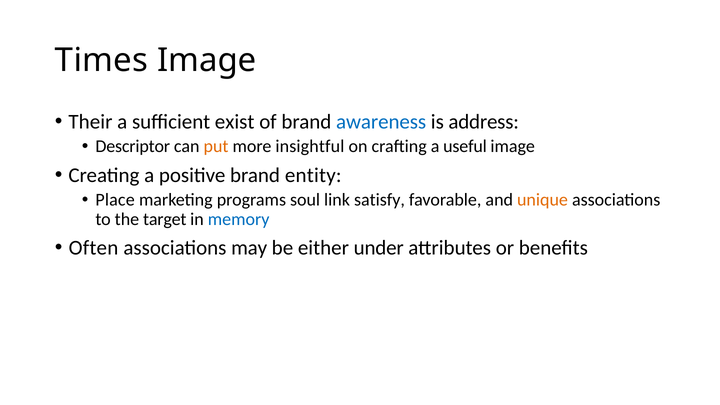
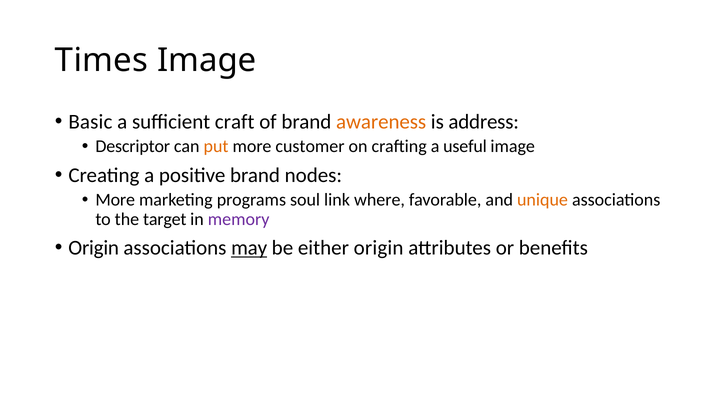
Their: Their -> Basic (90, 122)
exist: exist -> craft (235, 122)
awareness colour: blue -> orange (381, 122)
insightful: insightful -> customer (310, 147)
entity: entity -> nodes (313, 175)
Place: Place -> More (115, 200)
satisfy: satisfy -> where (379, 200)
memory colour: blue -> purple (239, 219)
Often: Often -> Origin (94, 248)
may underline: none -> present (249, 248)
either under: under -> origin (379, 248)
